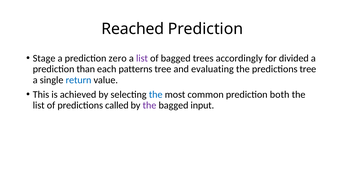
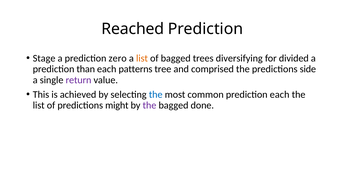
list colour: purple -> orange (142, 58)
accordingly: accordingly -> diversifying (239, 58)
evaluating: evaluating -> comprised (212, 69)
predictions tree: tree -> side (308, 69)
return colour: blue -> purple (79, 80)
prediction both: both -> each (280, 95)
called: called -> might (117, 105)
input: input -> done (202, 105)
